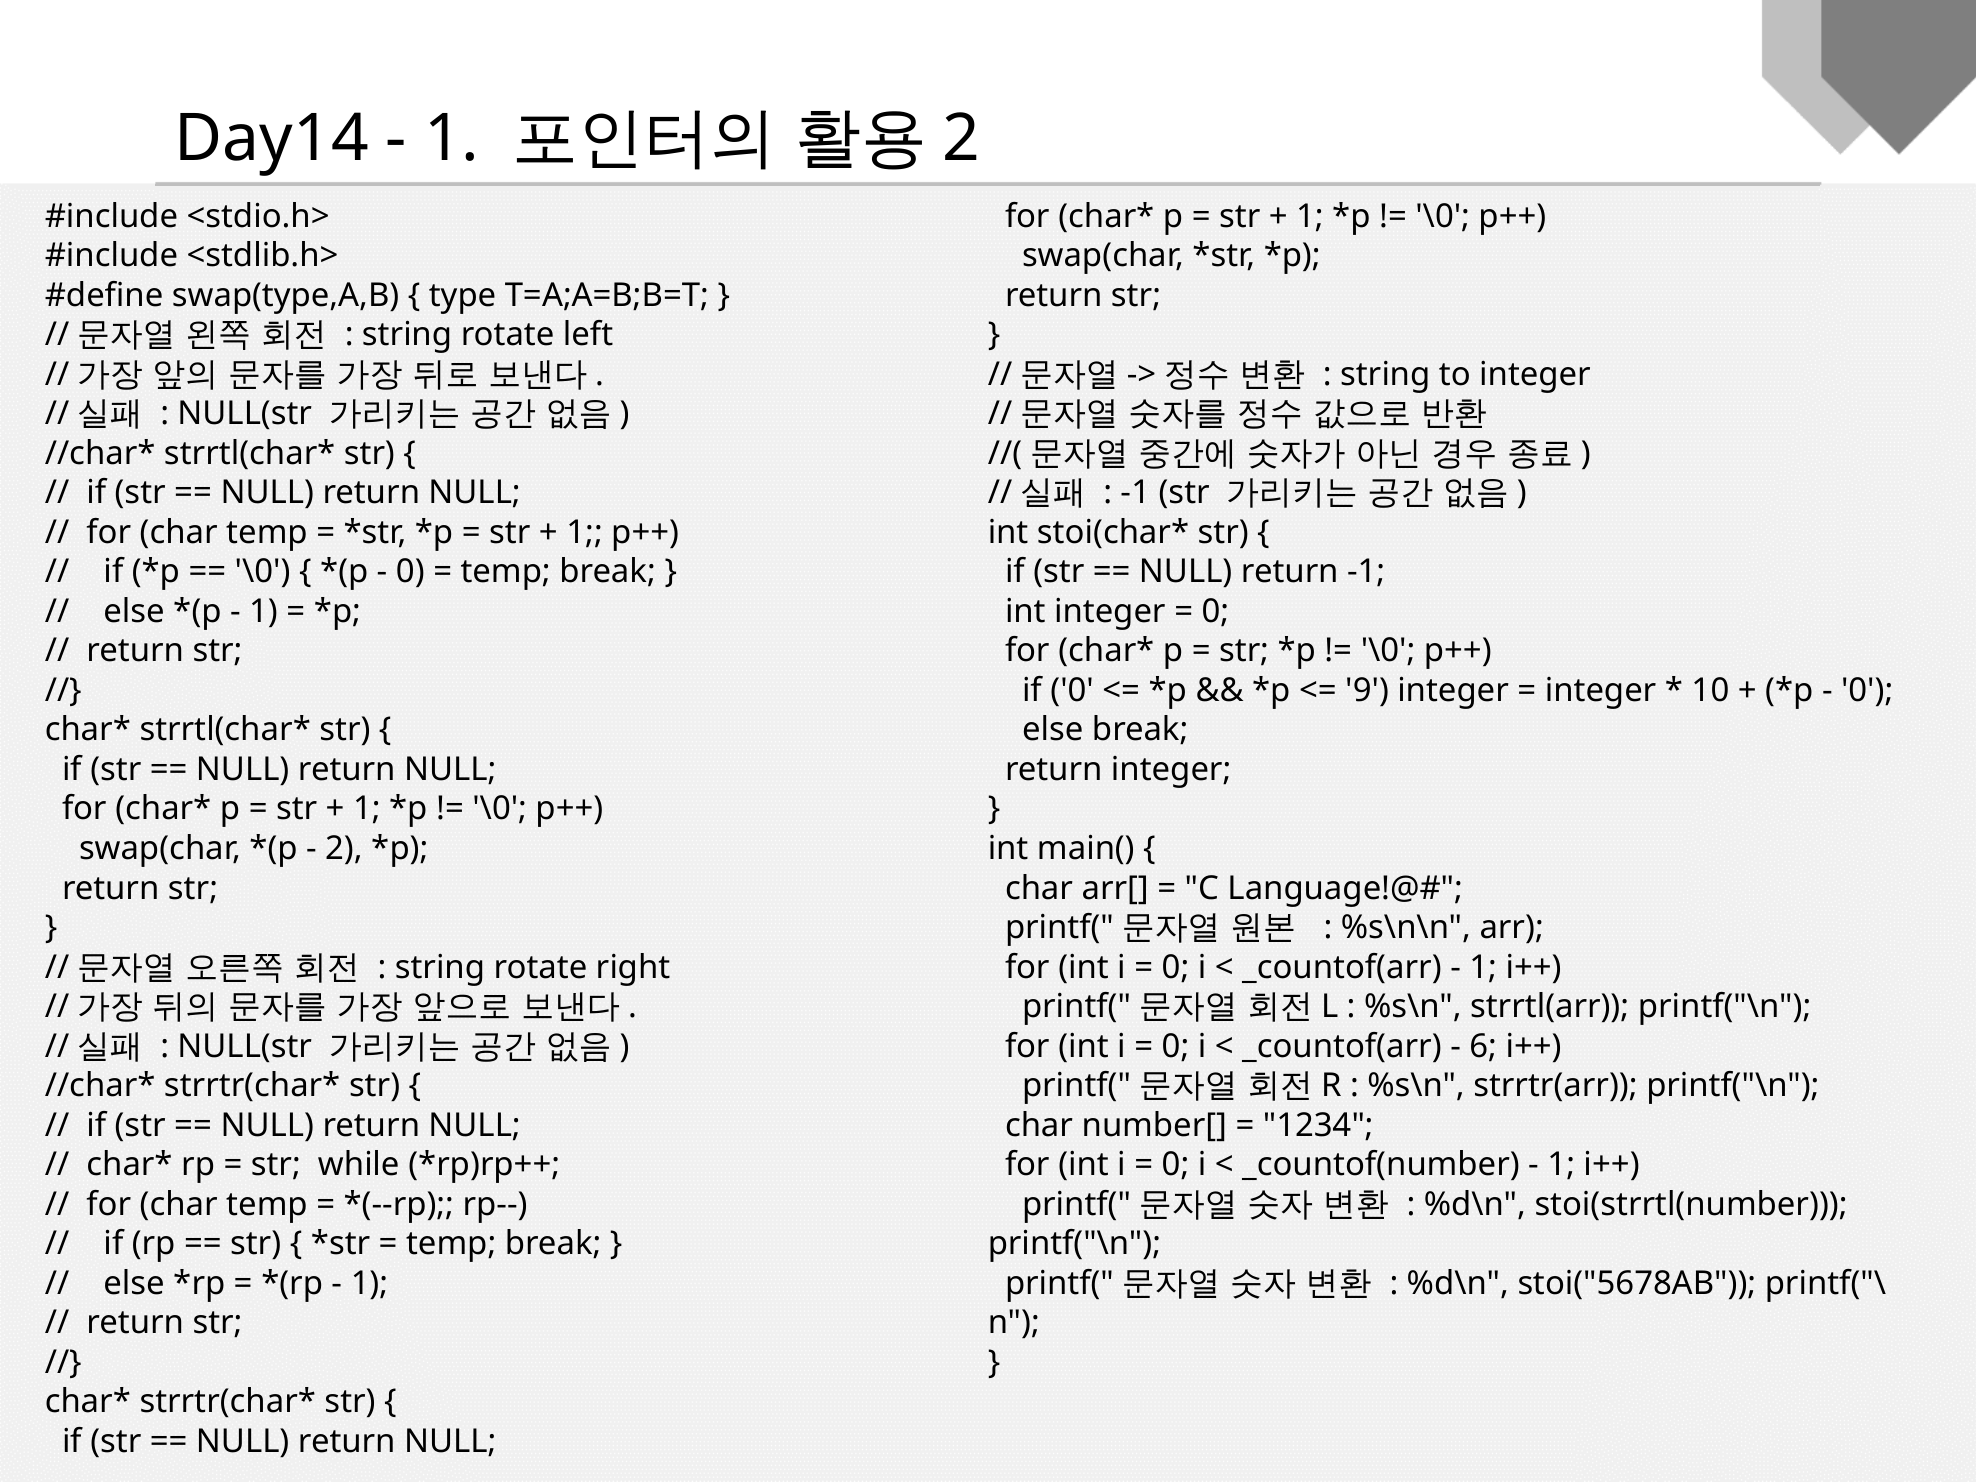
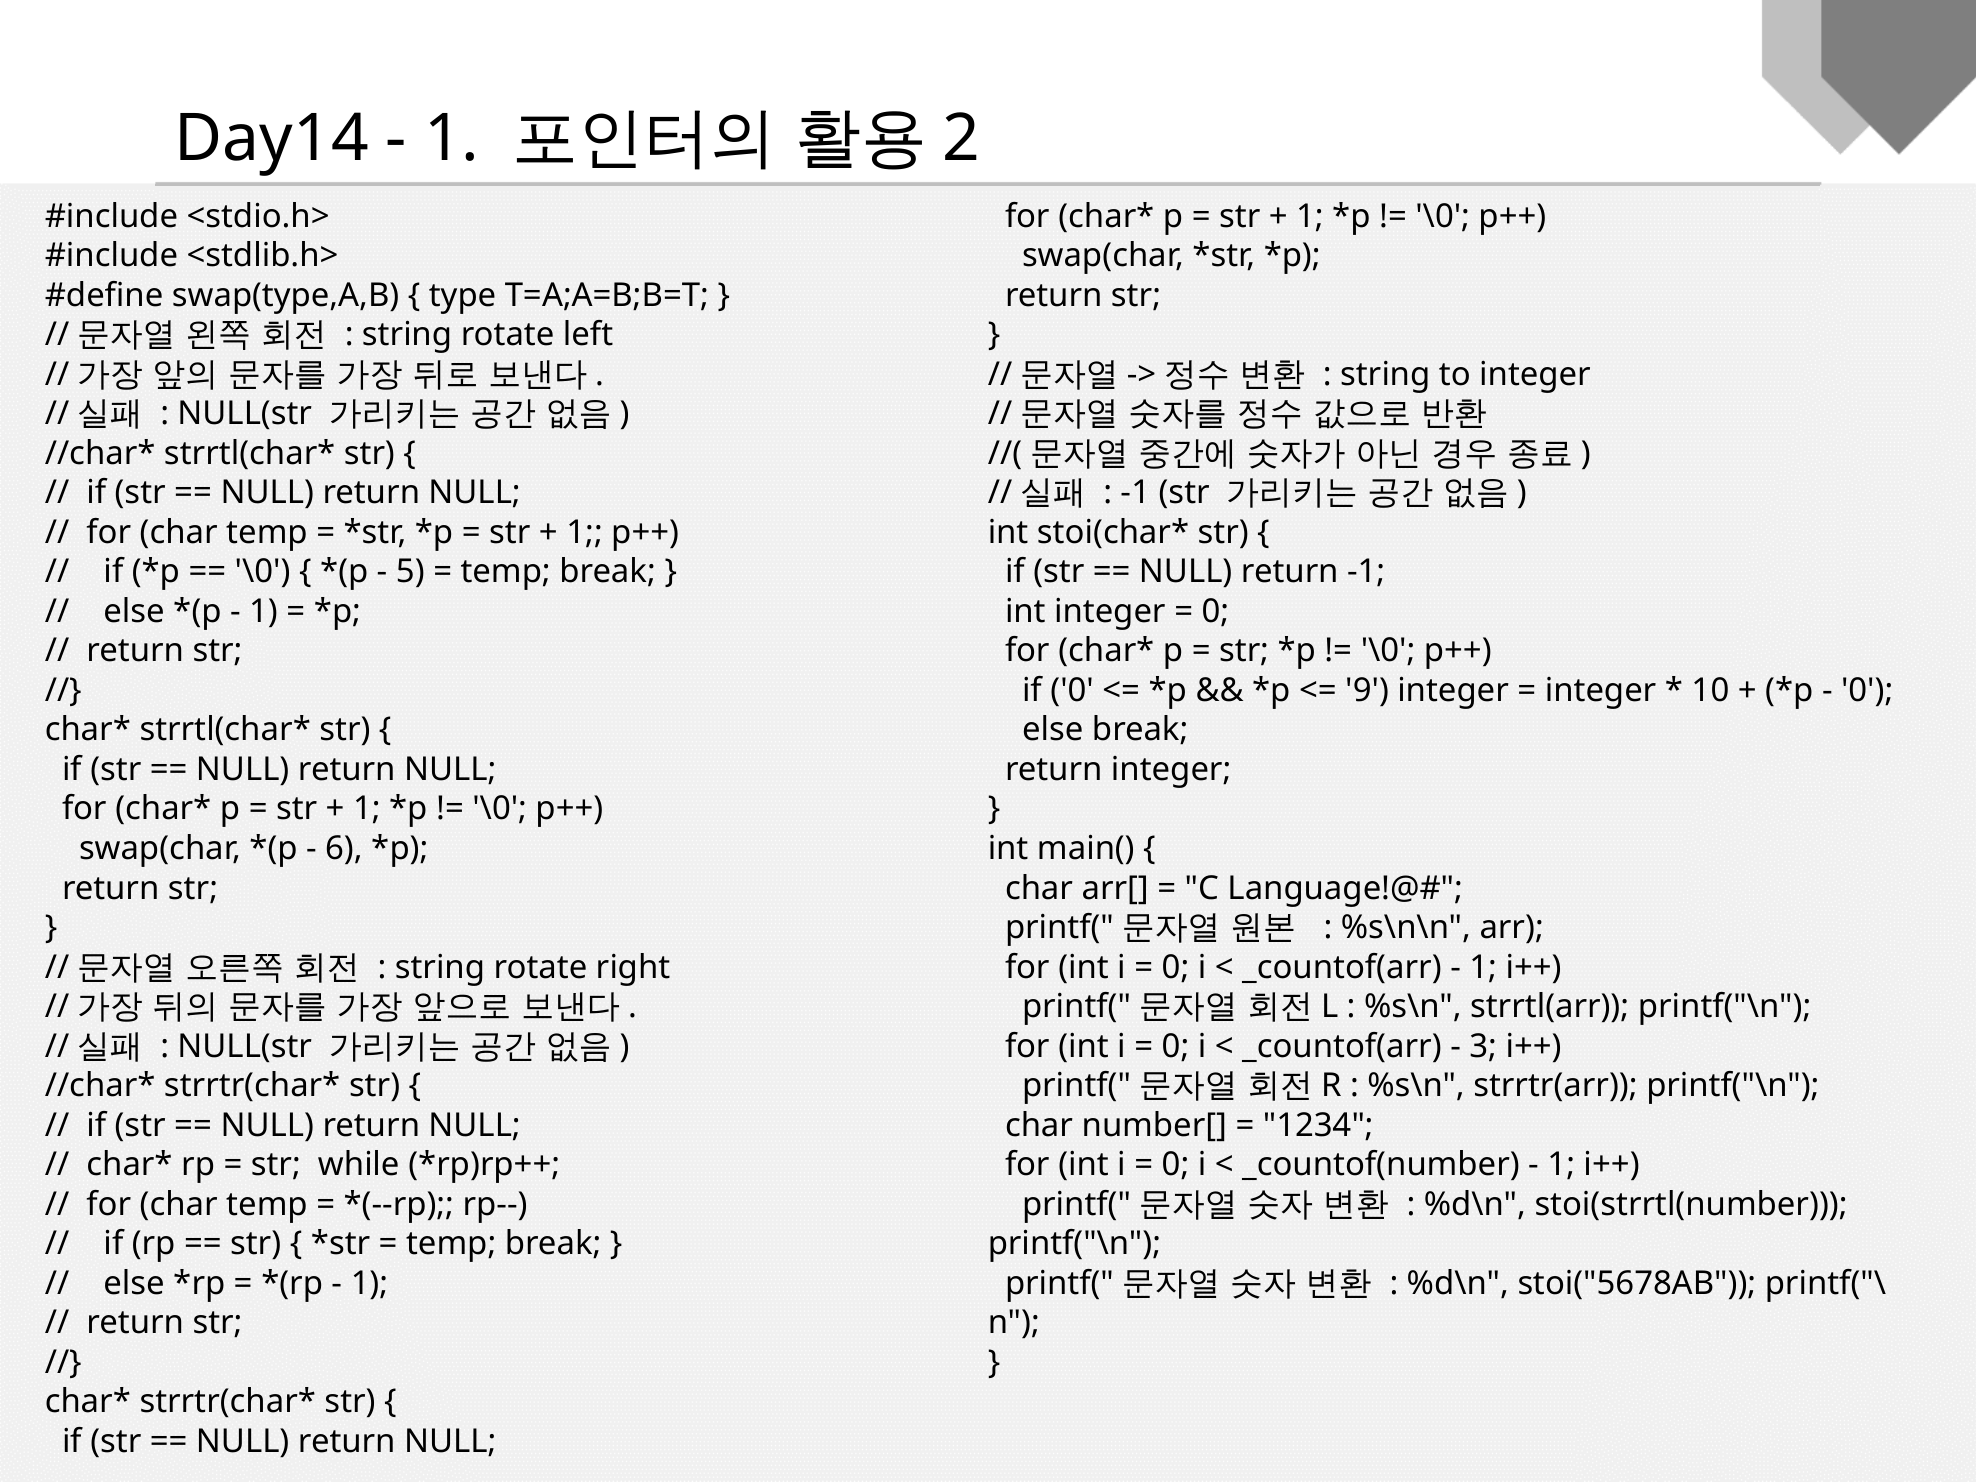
0: 0 -> 5 (410, 572)
2: 2 -> 6 (344, 849)
6: 6 -> 3 (1483, 1046)
